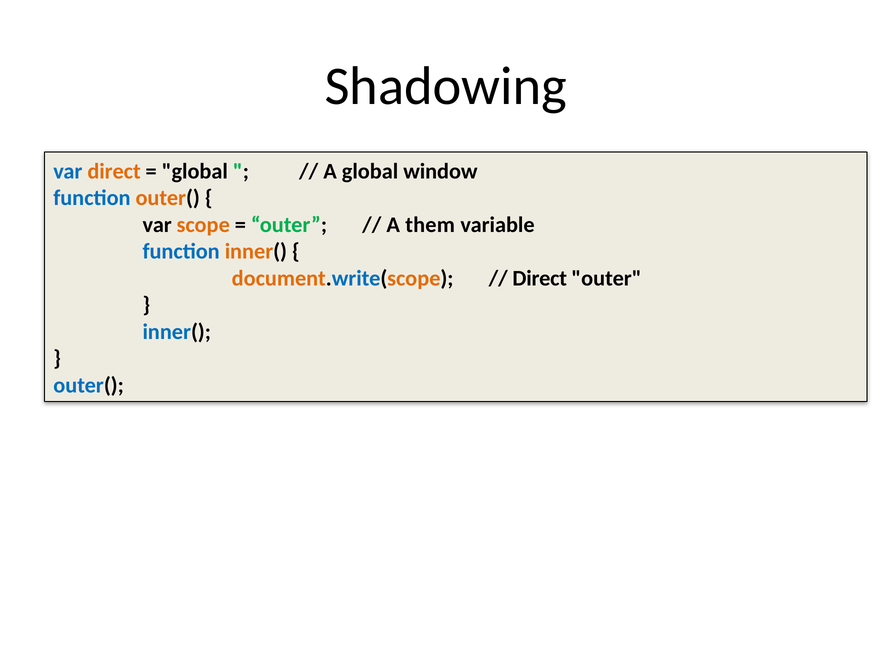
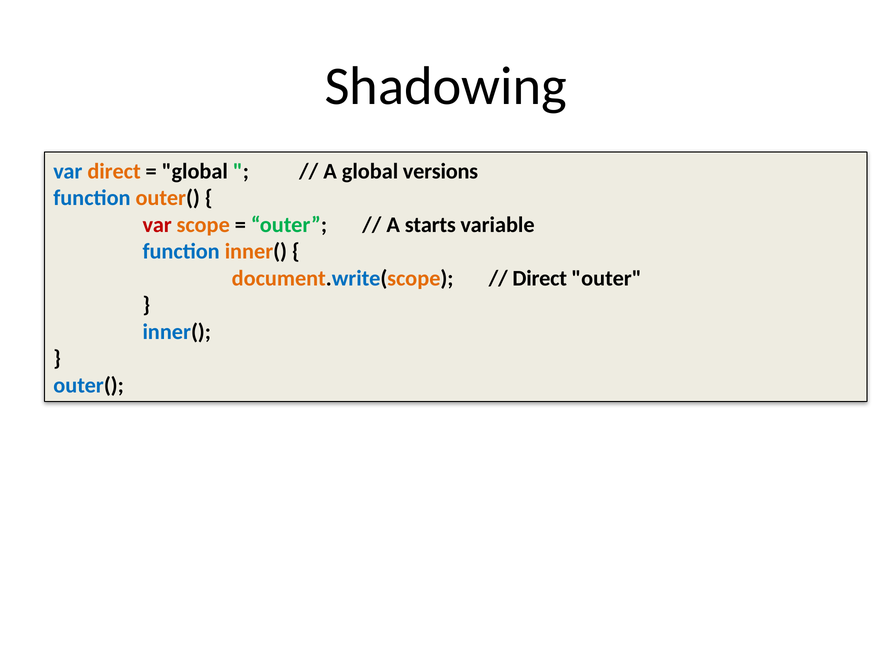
window: window -> versions (440, 171)
var colour: black -> red (157, 225)
them: them -> starts (430, 225)
